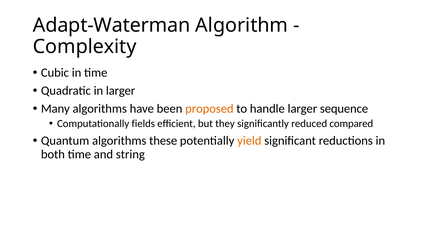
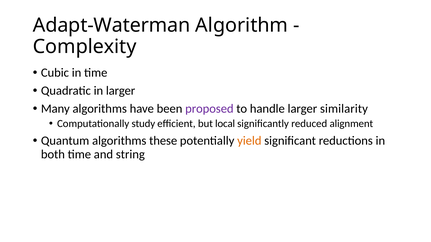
proposed colour: orange -> purple (209, 109)
sequence: sequence -> similarity (344, 109)
fields: fields -> study (143, 124)
they: they -> local (225, 124)
compared: compared -> alignment (351, 124)
